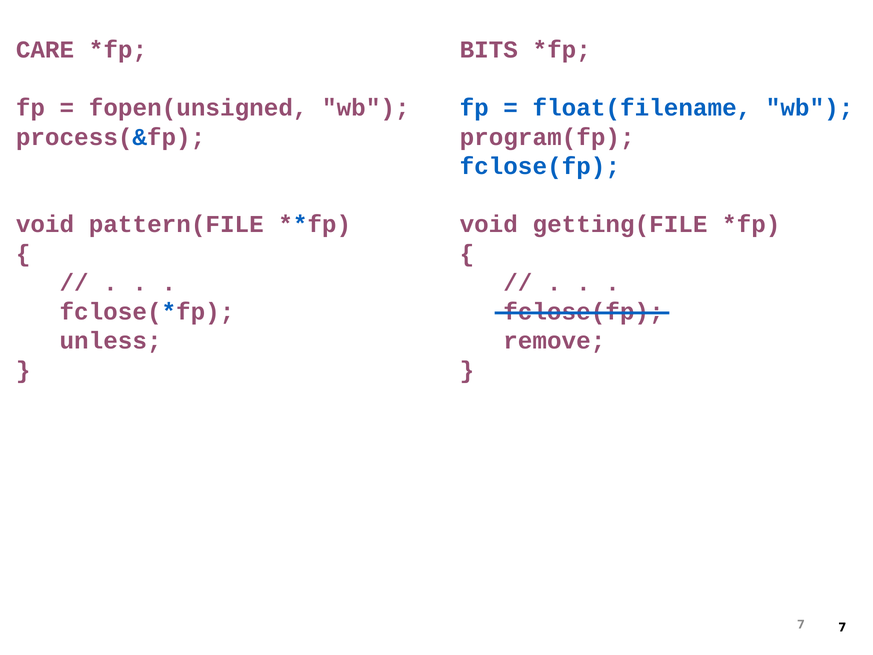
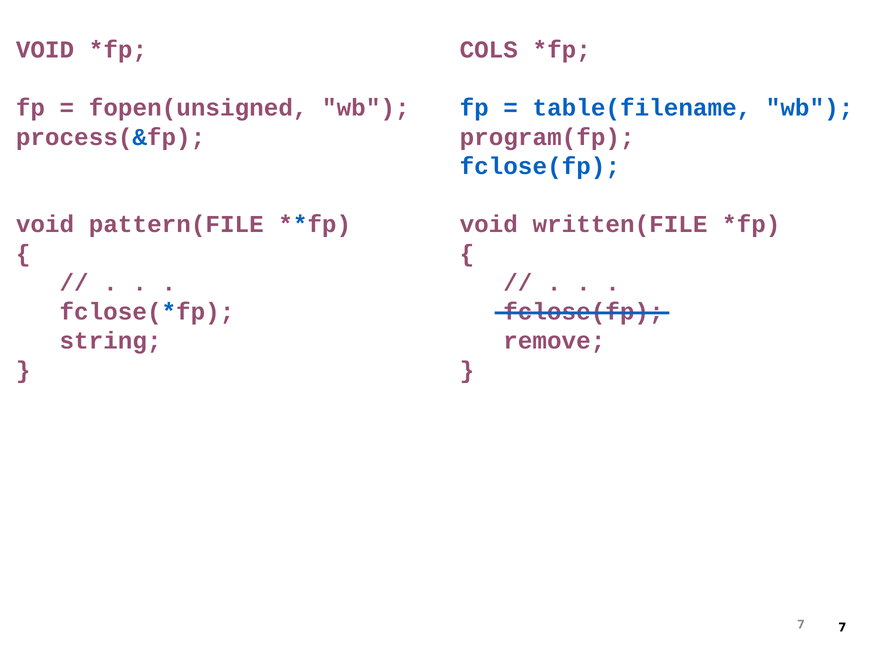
CARE: CARE -> VOID (45, 50)
BITS: BITS -> COLS (489, 50)
float(filename: float(filename -> table(filename (642, 108)
getting(FILE: getting(FILE -> written(FILE (620, 224)
unless: unless -> string (111, 341)
